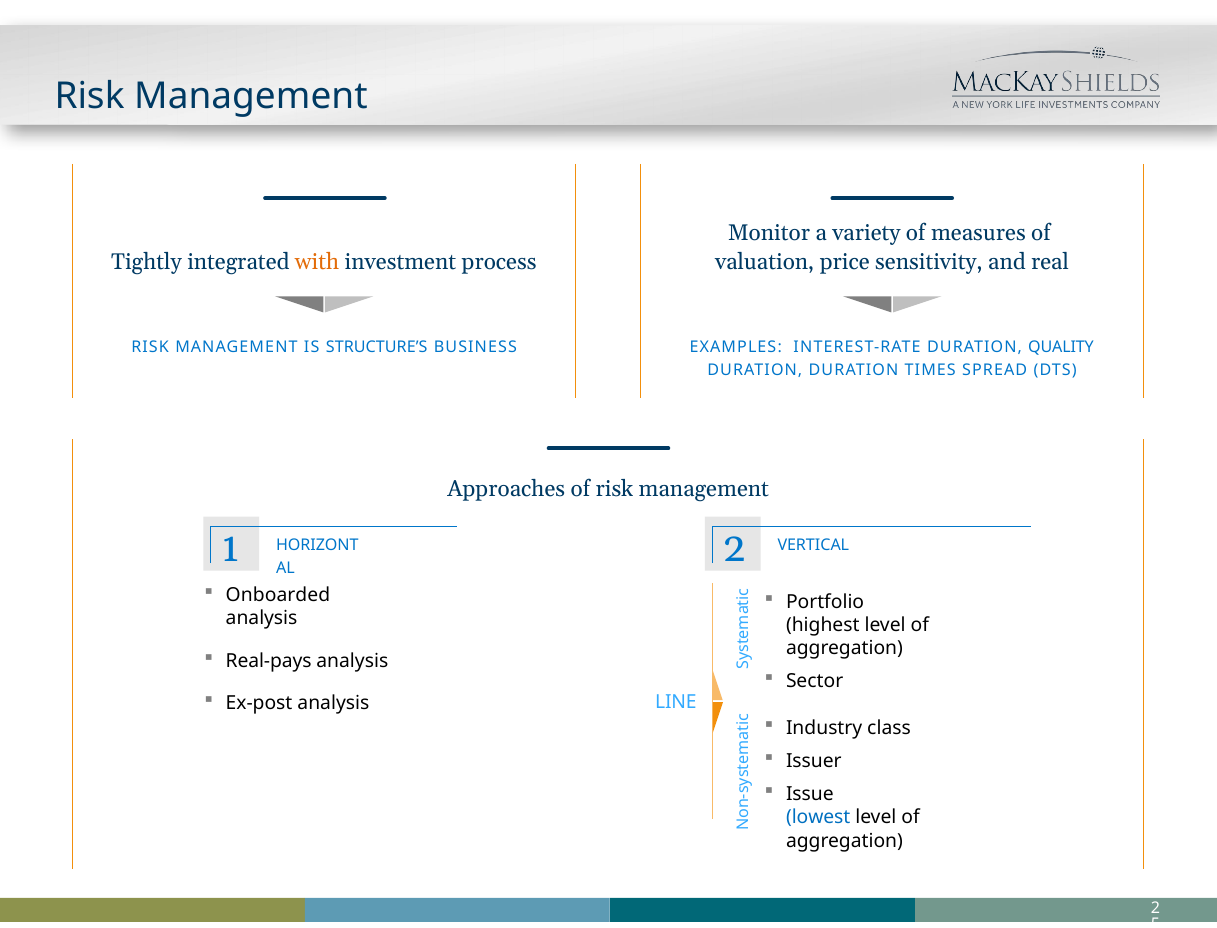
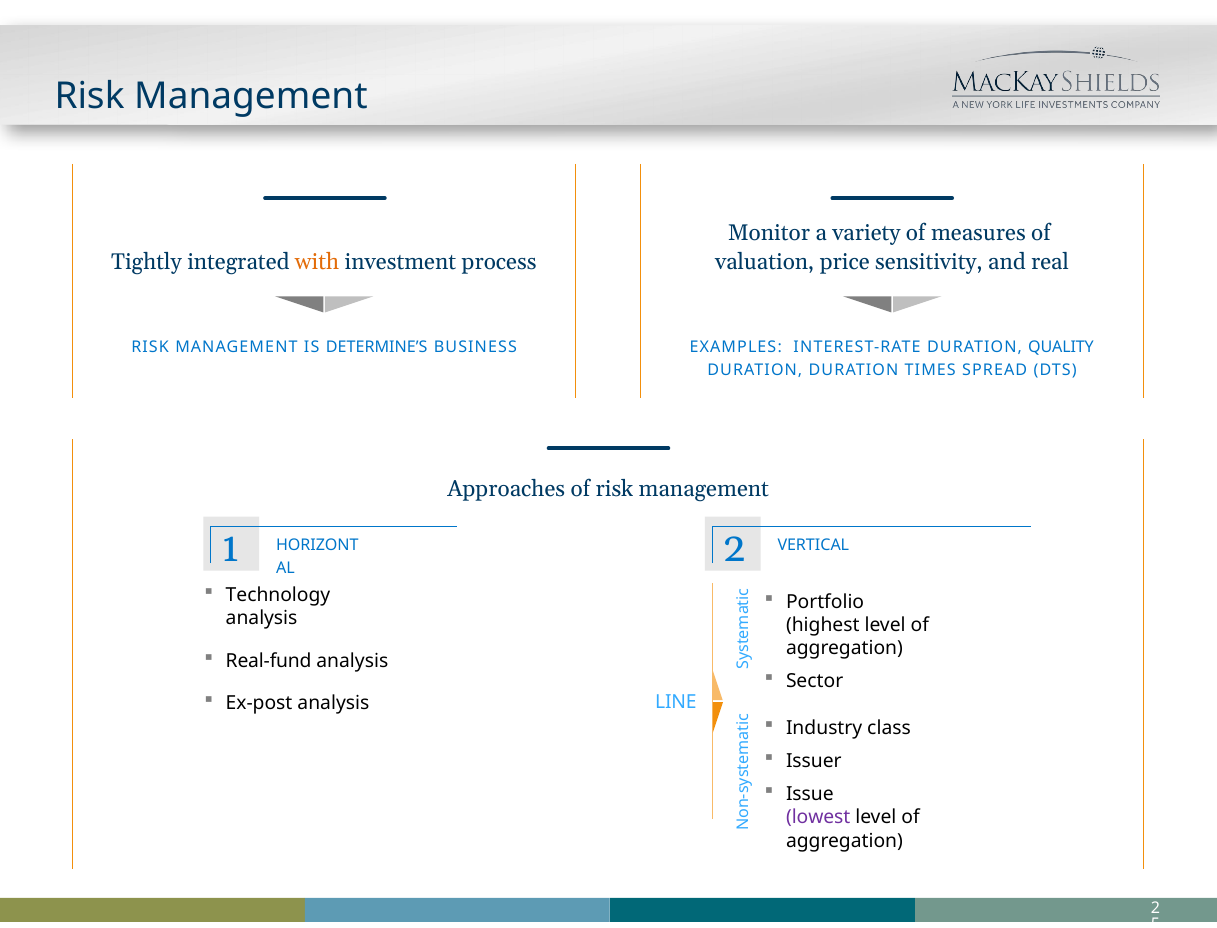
STRUCTURE’S: STRUCTURE’S -> DETERMINE’S (377, 347)
Onboarded: Onboarded -> Technology (278, 595)
Real-pays: Real-pays -> Real-fund (269, 661)
lowest colour: blue -> purple (818, 817)
